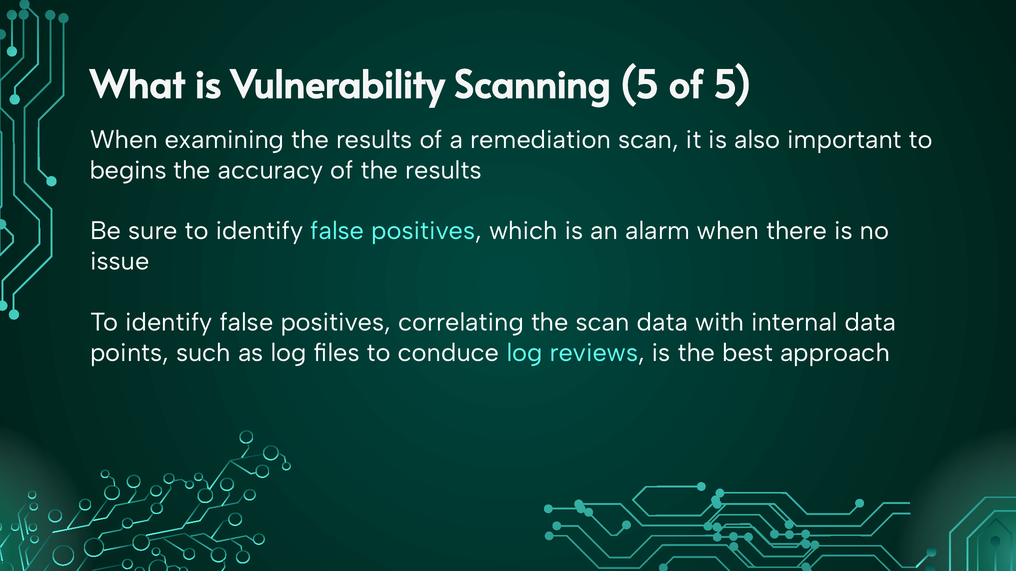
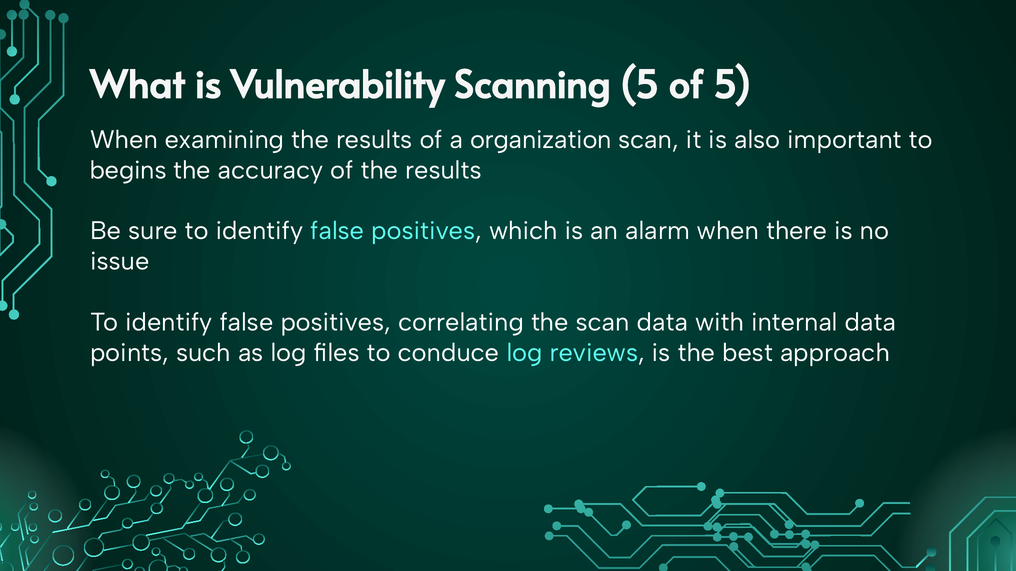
remediation: remediation -> organization (541, 140)
